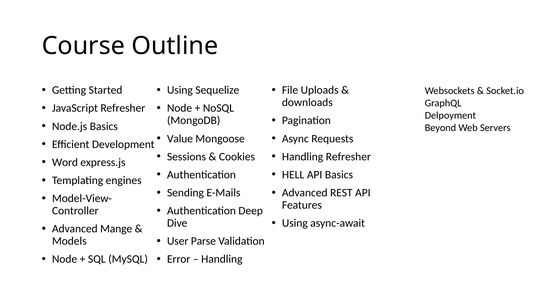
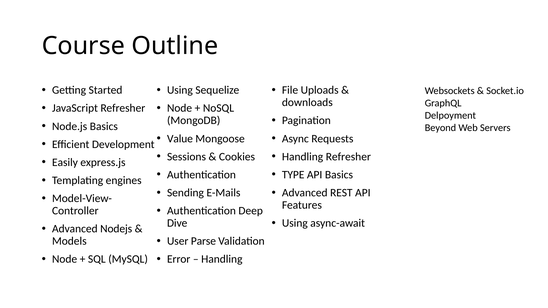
Word: Word -> Easily (65, 162)
HELL: HELL -> TYPE (293, 175)
Mange: Mange -> Nodejs (116, 229)
